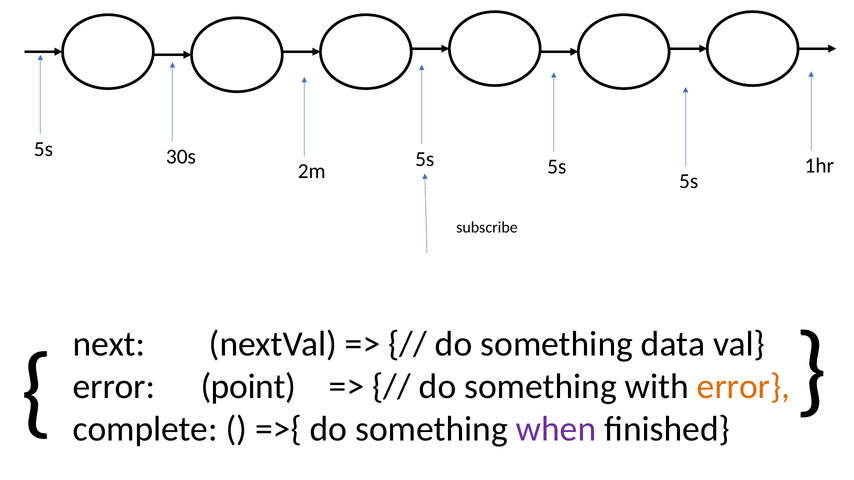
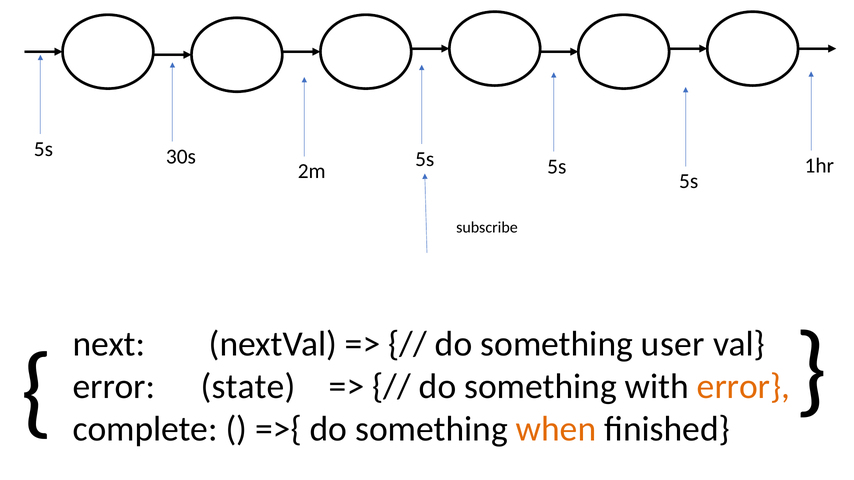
data: data -> user (673, 344)
point: point -> state (248, 387)
when colour: purple -> orange (556, 430)
